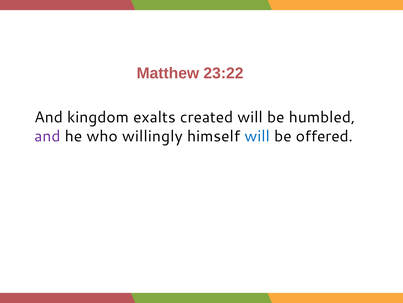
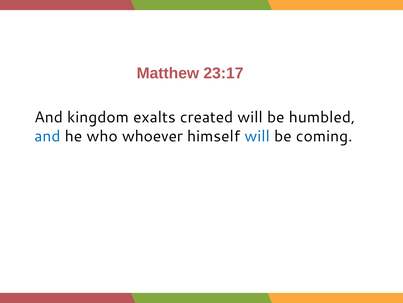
23:22: 23:22 -> 23:17 (223, 73)
and colour: purple -> blue (47, 136)
willingly: willingly -> whoever (152, 136)
offered: offered -> coming (324, 136)
